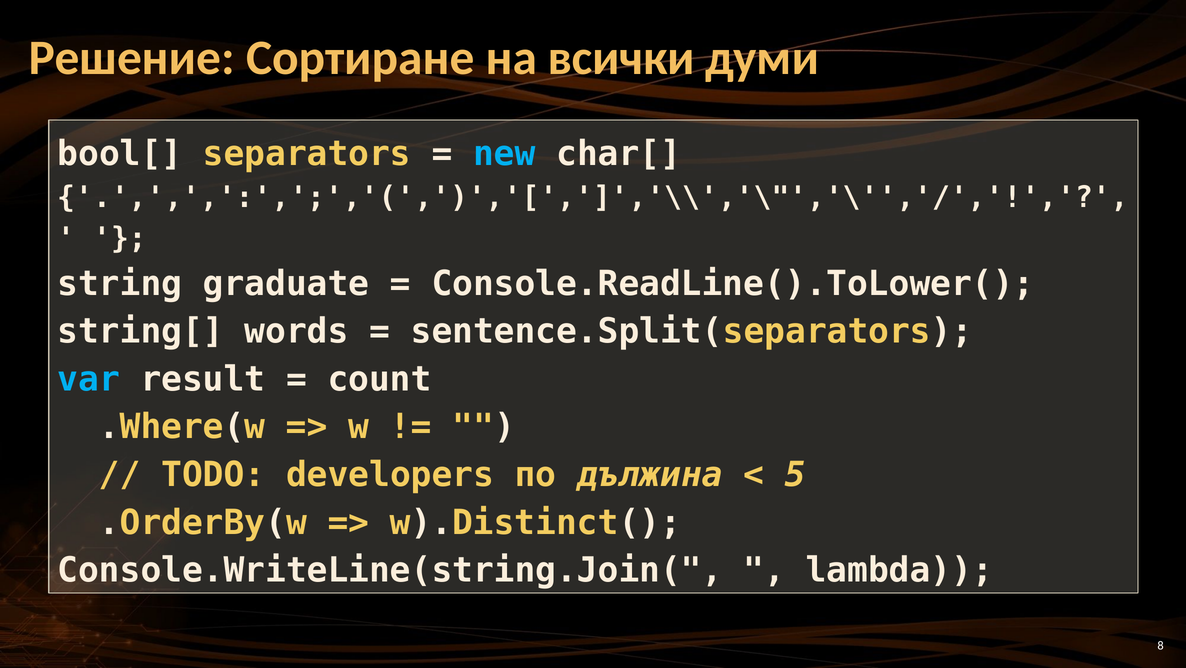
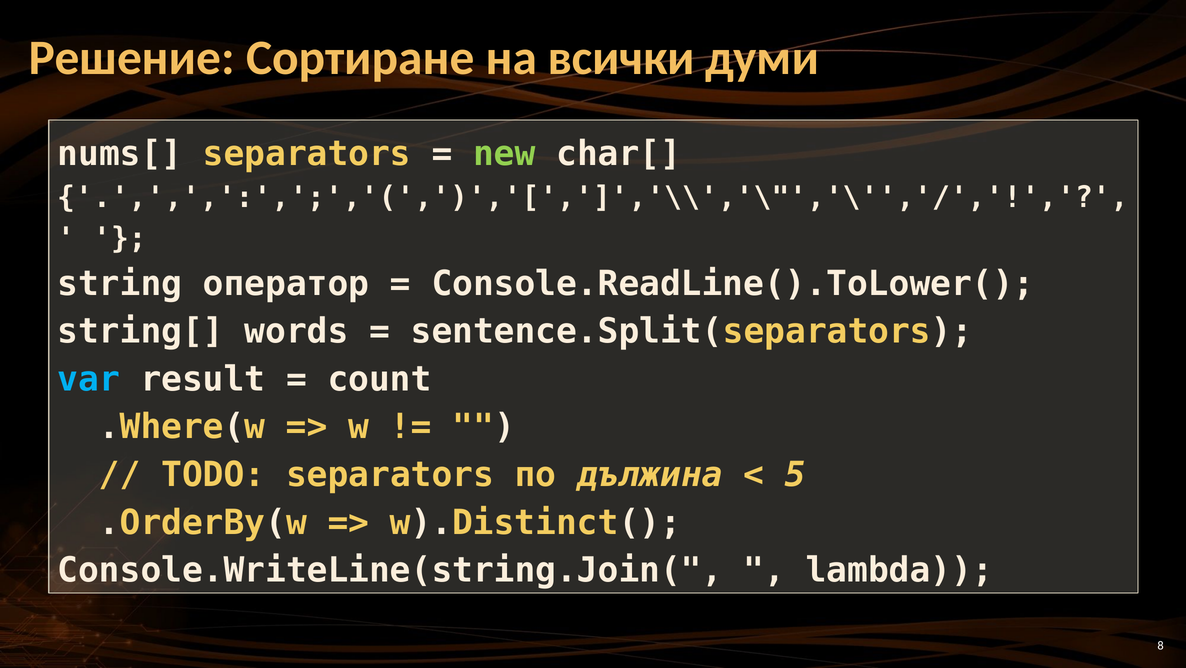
bool[: bool[ -> nums[ (120, 154)
new colour: light blue -> light green (504, 154)
graduate: graduate -> оператор (286, 283)
TODO developers: developers -> separators (390, 474)
